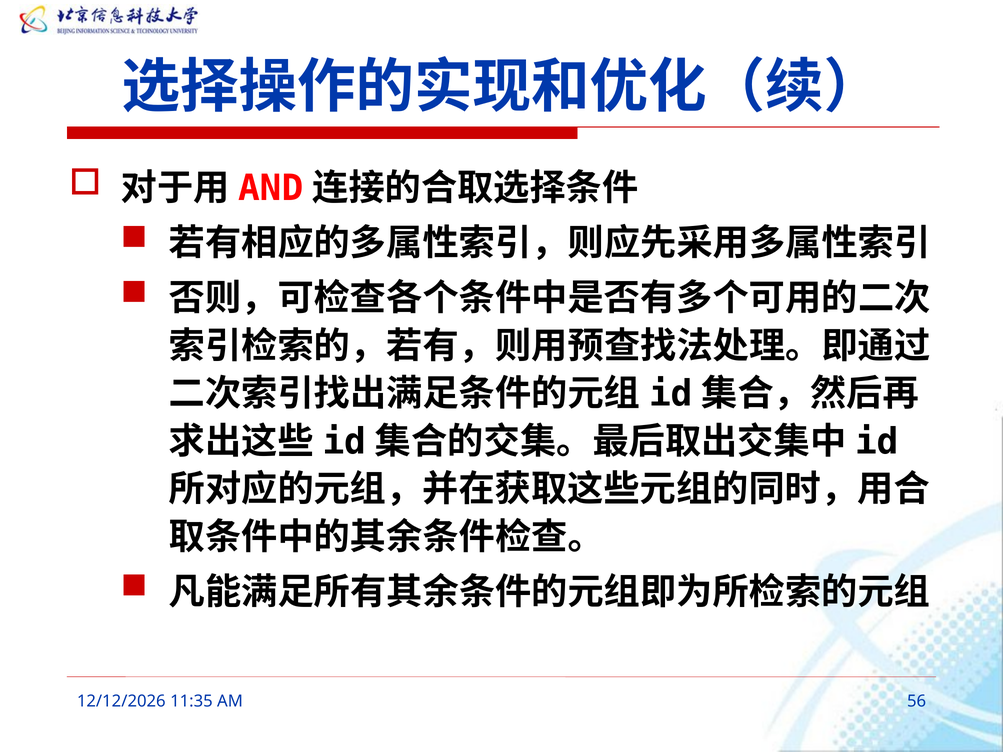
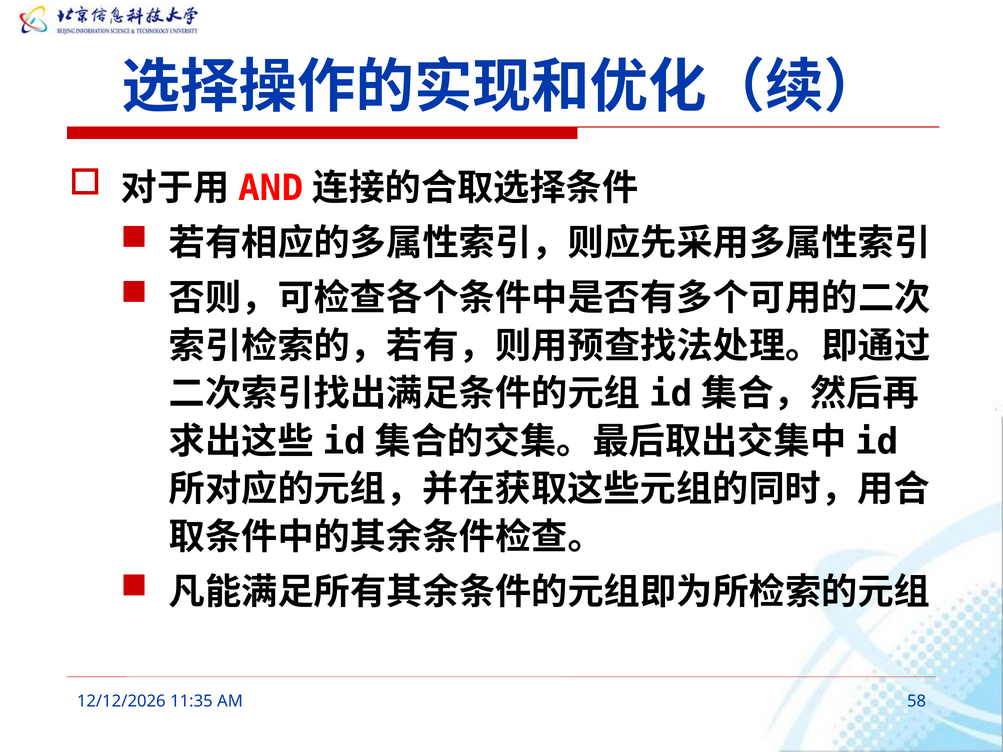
56: 56 -> 58 (917, 701)
